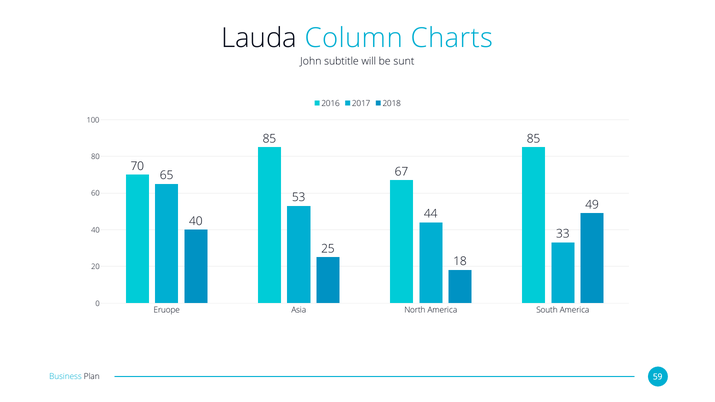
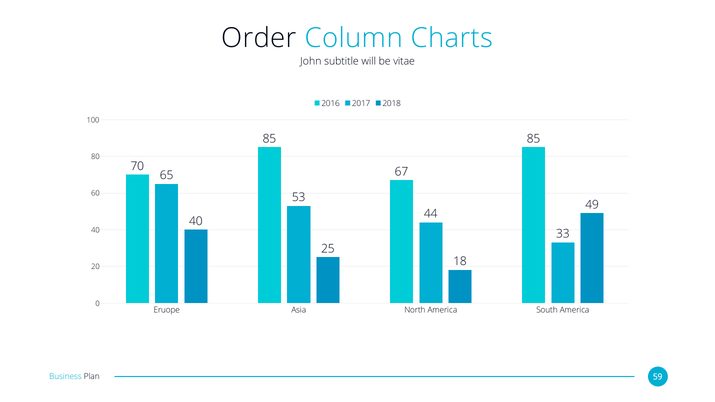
Lauda: Lauda -> Order (259, 38)
sunt: sunt -> vitae (404, 61)
